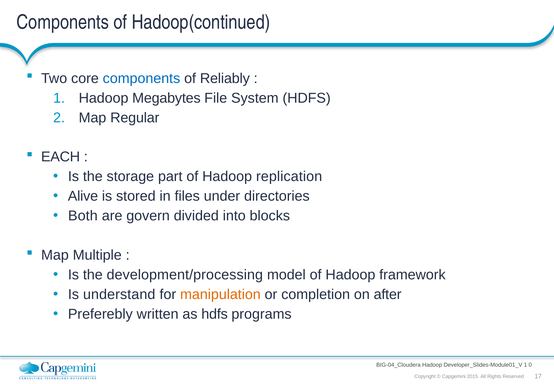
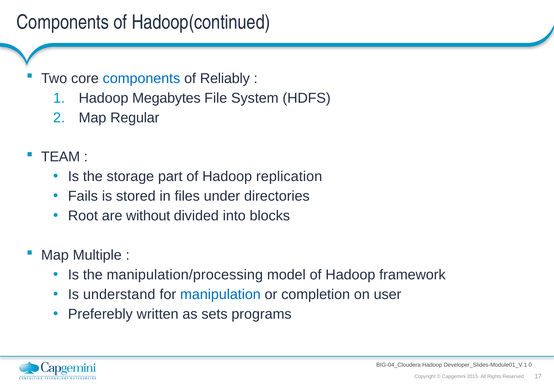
EACH: EACH -> TEAM (61, 157)
Alive: Alive -> Fails (83, 196)
Both: Both -> Root (83, 216)
govern: govern -> without (148, 216)
development/processing: development/processing -> manipulation/processing (185, 274)
manipulation colour: orange -> blue (220, 294)
after: after -> user (388, 294)
as hdfs: hdfs -> sets (215, 314)
